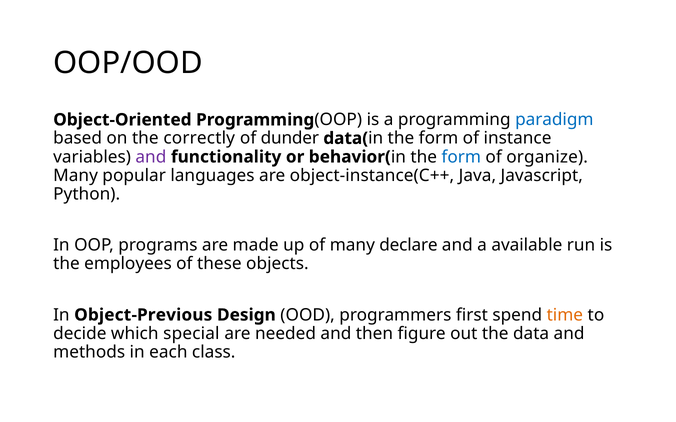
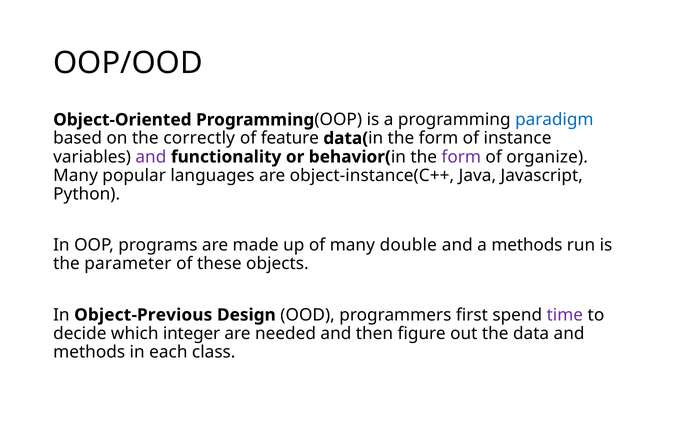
dunder: dunder -> feature (290, 138)
form colour: blue -> purple (461, 157)
declare: declare -> double (408, 245)
a available: available -> methods (527, 245)
employees: employees -> parameter (128, 264)
time colour: orange -> purple (565, 315)
special: special -> integer (192, 334)
